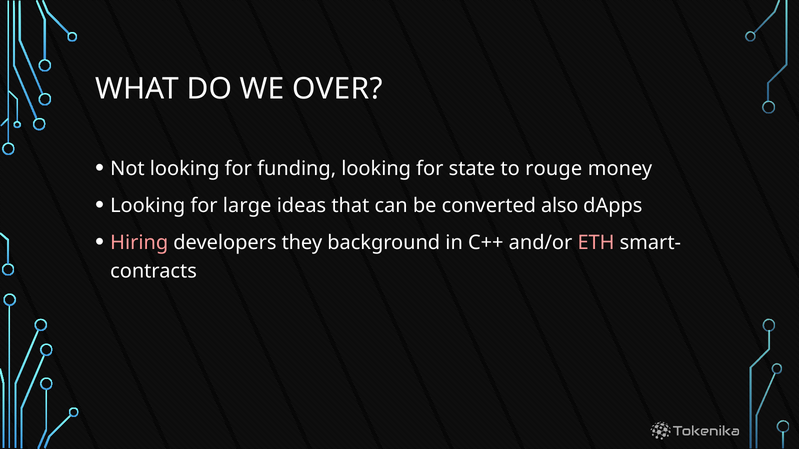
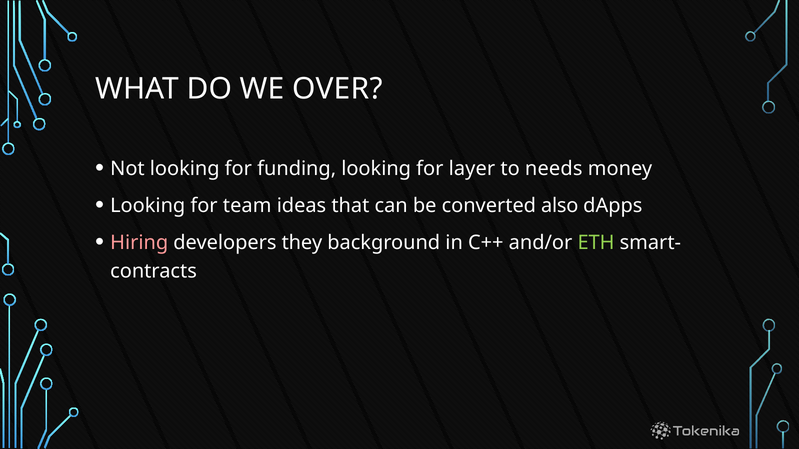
state: state -> layer (472, 169)
rouge: rouge -> needs (554, 169)
large: large -> team (247, 206)
ETH colour: pink -> light green (596, 243)
